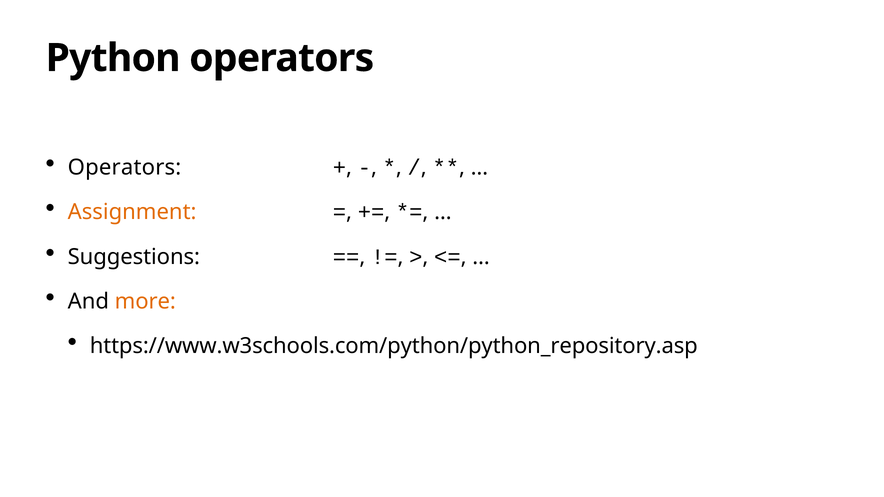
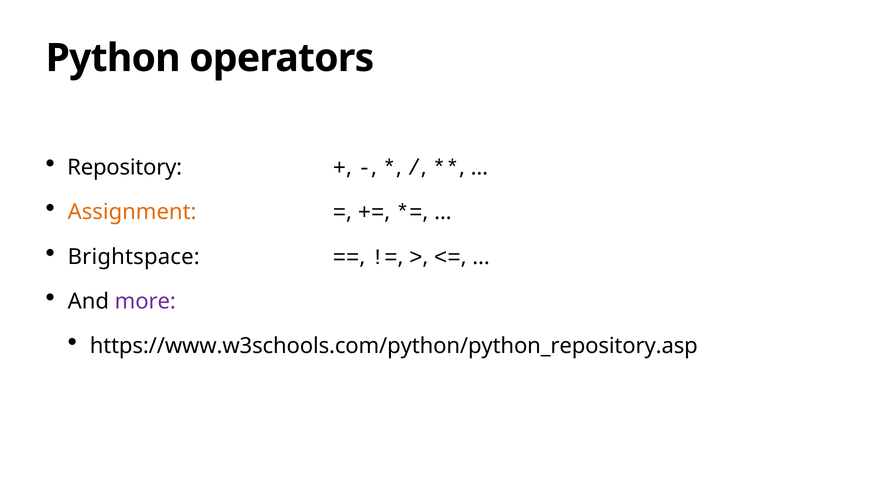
Operators: Operators -> Repository (125, 168)
Suggestions: Suggestions -> Brightspace (134, 257)
more colour: orange -> purple (145, 301)
